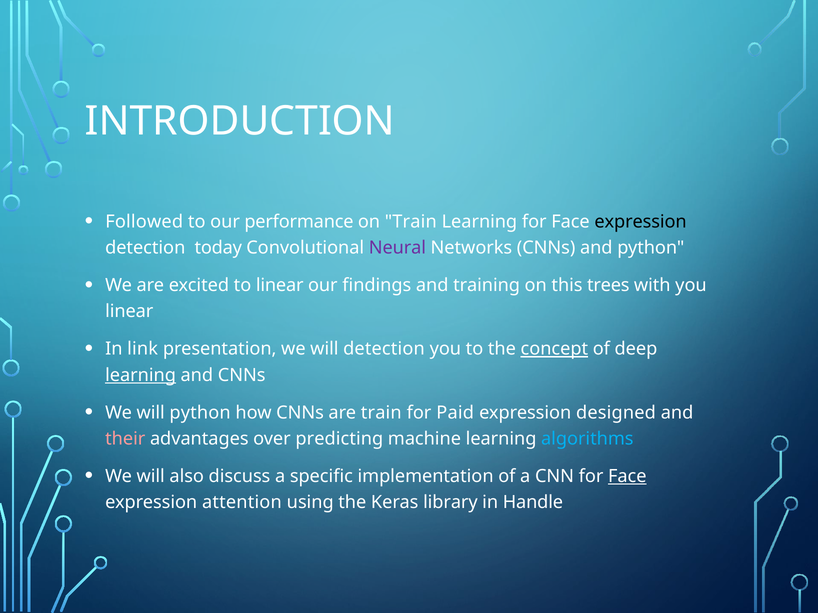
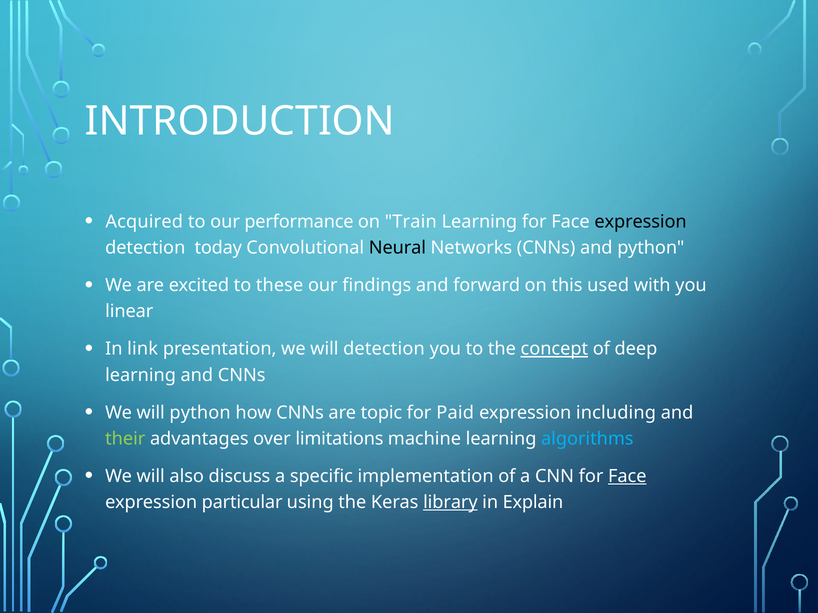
Followed: Followed -> Acquired (144, 222)
Neural colour: purple -> black (397, 248)
to linear: linear -> these (280, 286)
training: training -> forward (487, 286)
trees: trees -> used (608, 286)
learning underline: present -> none (141, 375)
are train: train -> topic (381, 413)
designed: designed -> including (616, 413)
their colour: pink -> light green (125, 439)
predicting: predicting -> limitations (339, 439)
attention: attention -> particular (242, 503)
library underline: none -> present (450, 503)
Handle: Handle -> Explain (533, 503)
